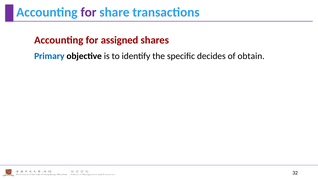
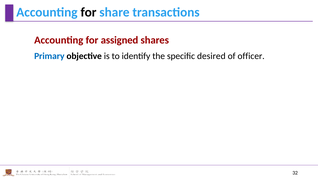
for colour: purple -> black (89, 12)
decides: decides -> desired (211, 56)
obtain: obtain -> officer (251, 56)
